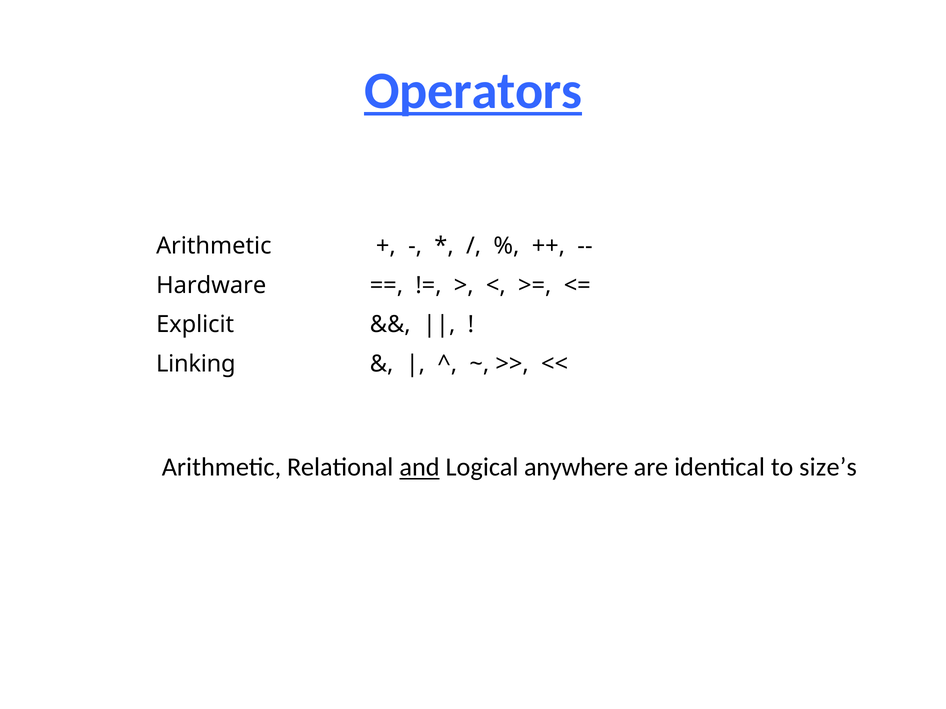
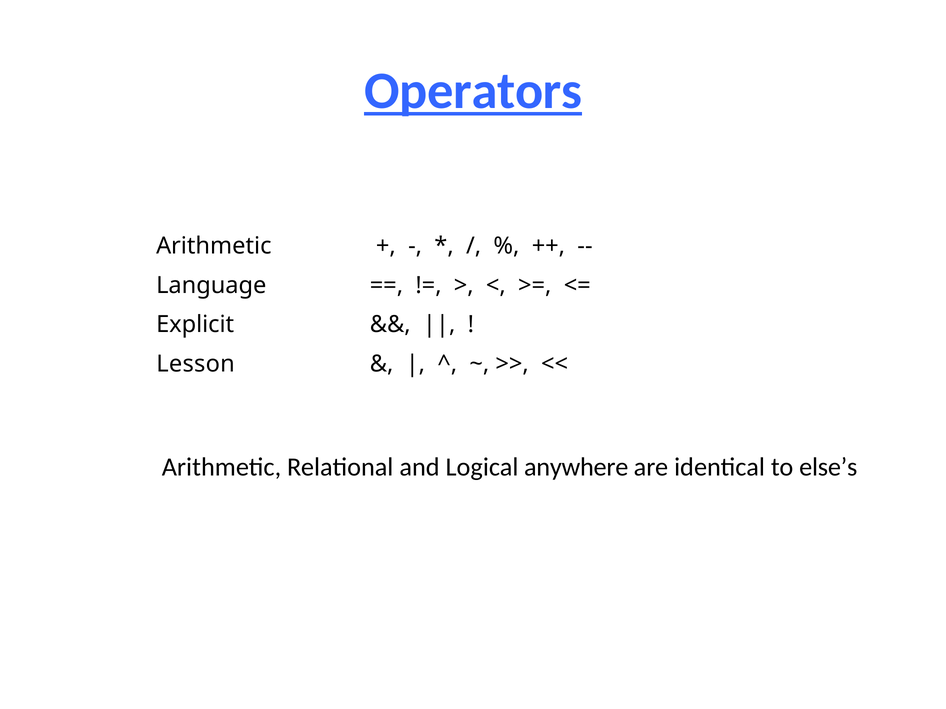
Hardware: Hardware -> Language (211, 286)
Linking: Linking -> Lesson (196, 364)
and underline: present -> none (420, 468)
size’s: size’s -> else’s (828, 468)
